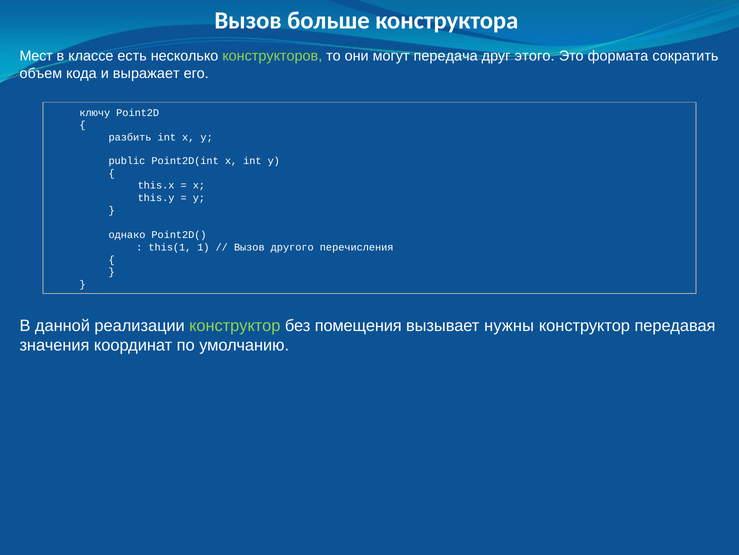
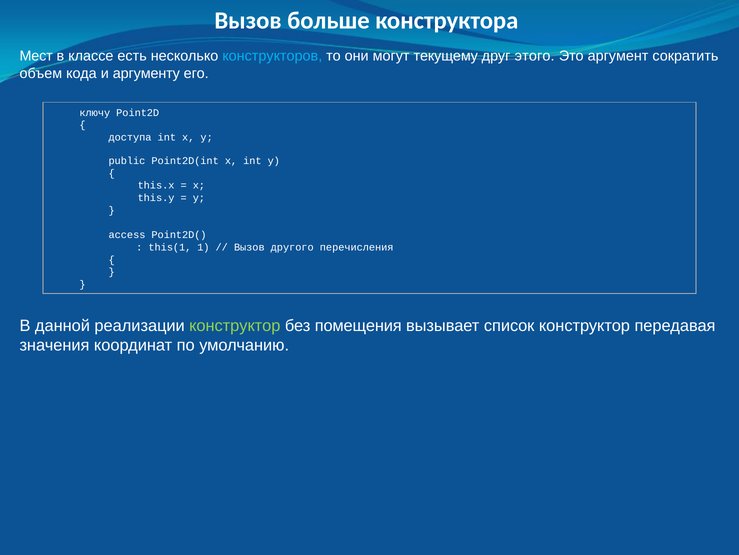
конструкторов colour: light green -> light blue (272, 56)
передача: передача -> текущему (446, 56)
формата: формата -> аргумент (618, 56)
выражает: выражает -> аргументу (146, 73)
разбить: разбить -> доступа (130, 137)
однако: однако -> access (127, 235)
нужны: нужны -> список (509, 325)
